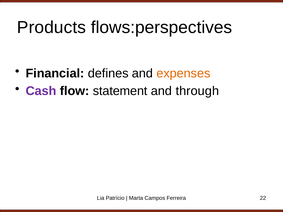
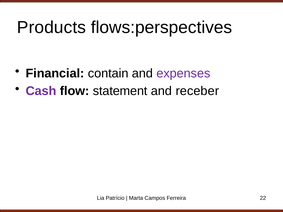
defines: defines -> contain (108, 73)
expenses colour: orange -> purple (183, 73)
through: through -> receber (197, 91)
